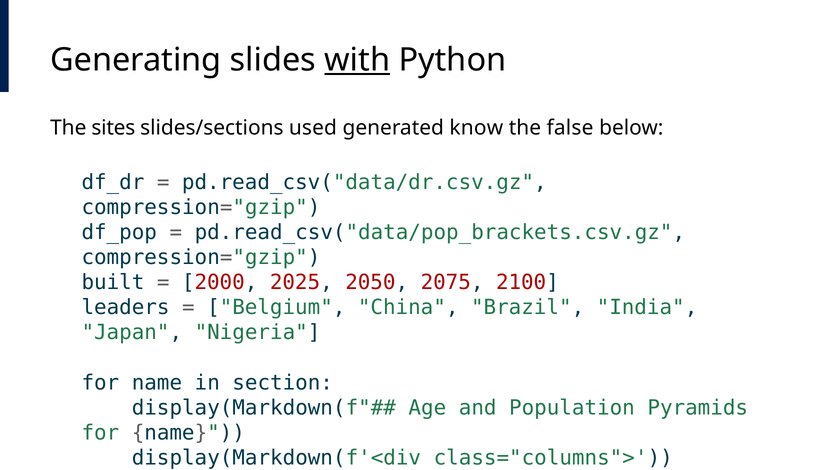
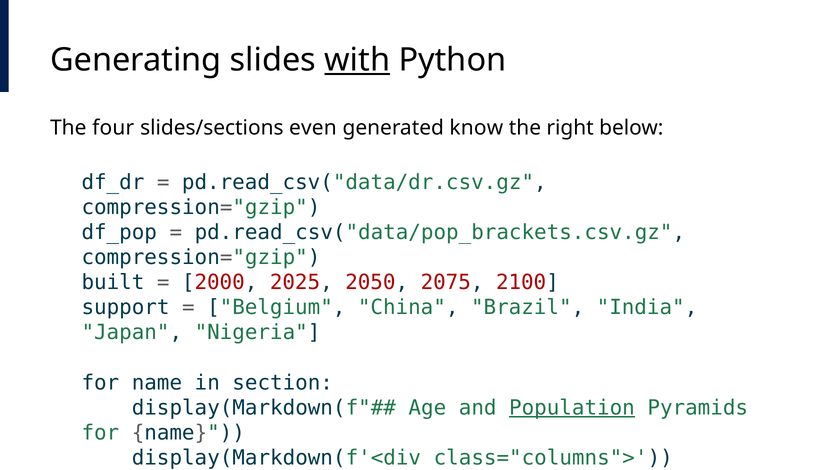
sites: sites -> four (113, 128)
used: used -> even (313, 128)
false: false -> right (570, 128)
leaders: leaders -> support (125, 308)
Population underline: none -> present (572, 408)
